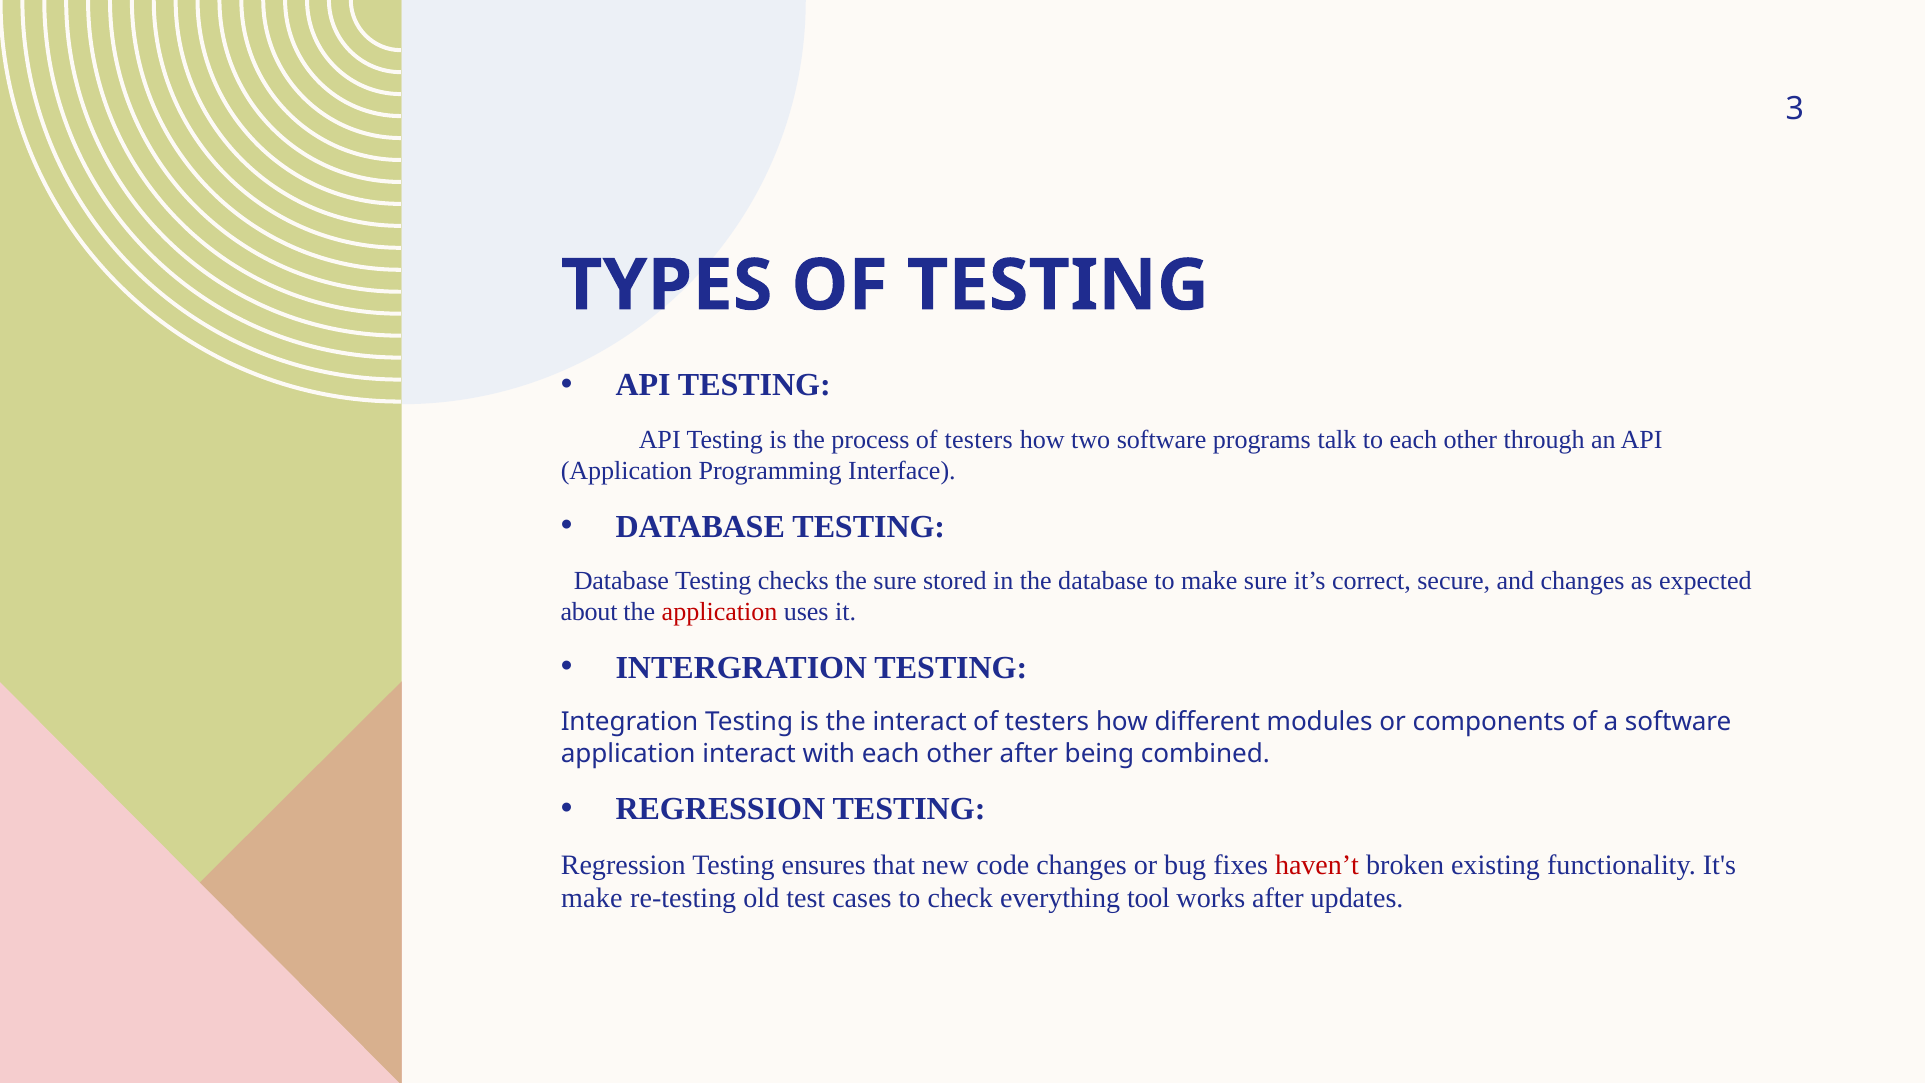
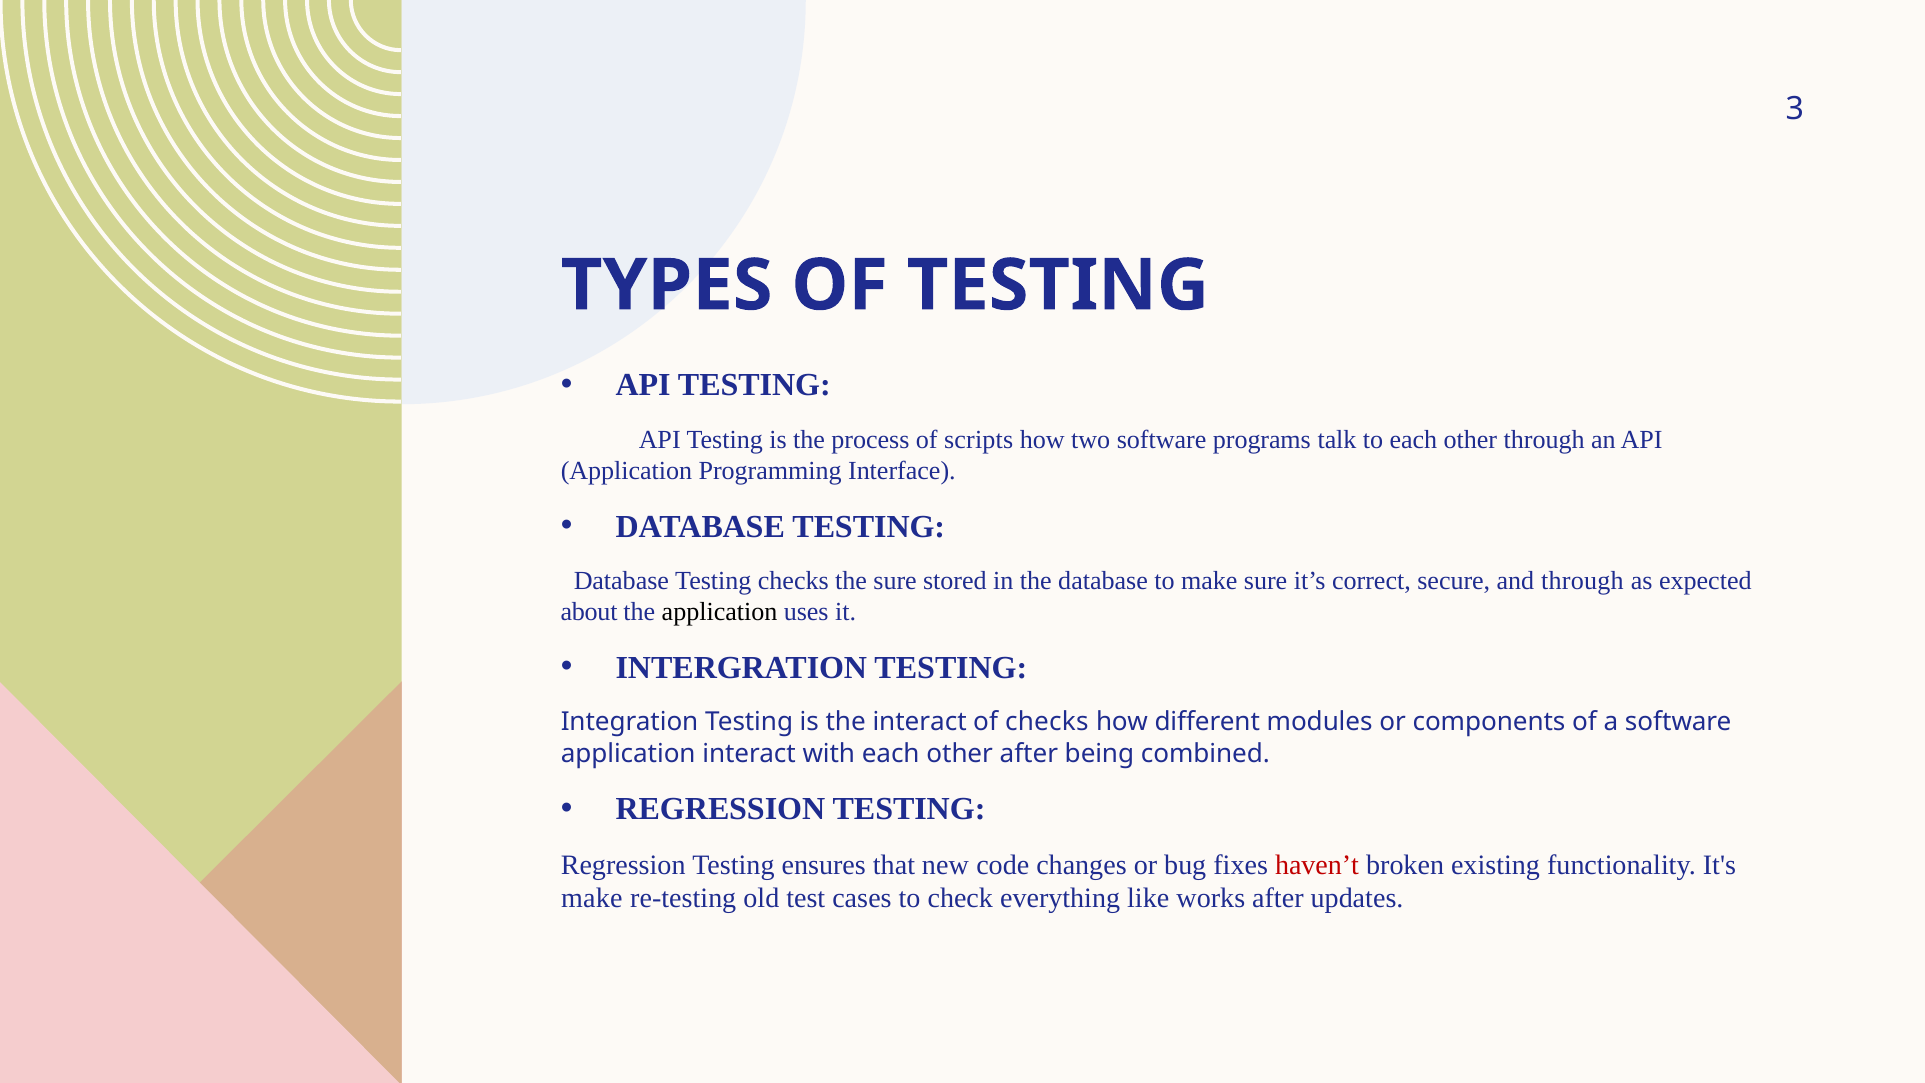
process of testers: testers -> scripts (979, 440)
and changes: changes -> through (1582, 581)
application colour: red -> black (720, 612)
testers: testers -> checks (1047, 722)
tool: tool -> like (1148, 898)
